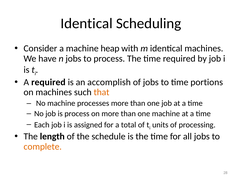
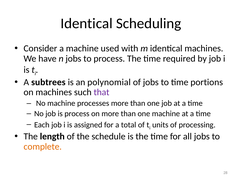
heap: heap -> used (110, 49)
A required: required -> subtrees (48, 82)
accomplish: accomplish -> polynomial (109, 82)
that colour: orange -> purple (102, 93)
